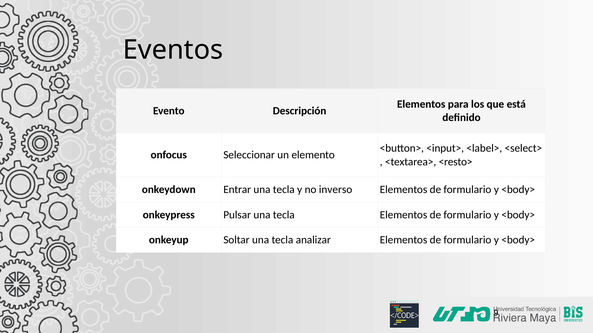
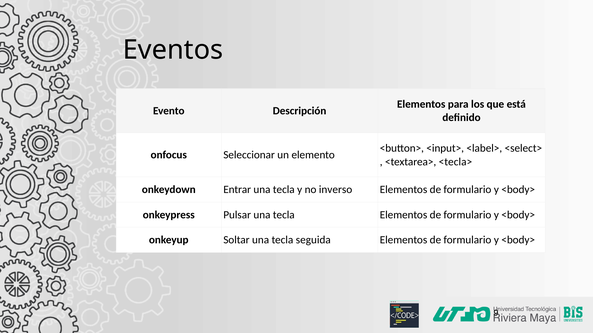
<resto>: <resto> -> <tecla> (455, 162)
analizar: analizar -> seguida (313, 240)
